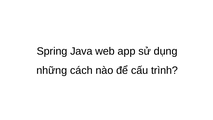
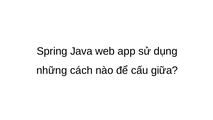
trình: trình -> giữa (164, 70)
